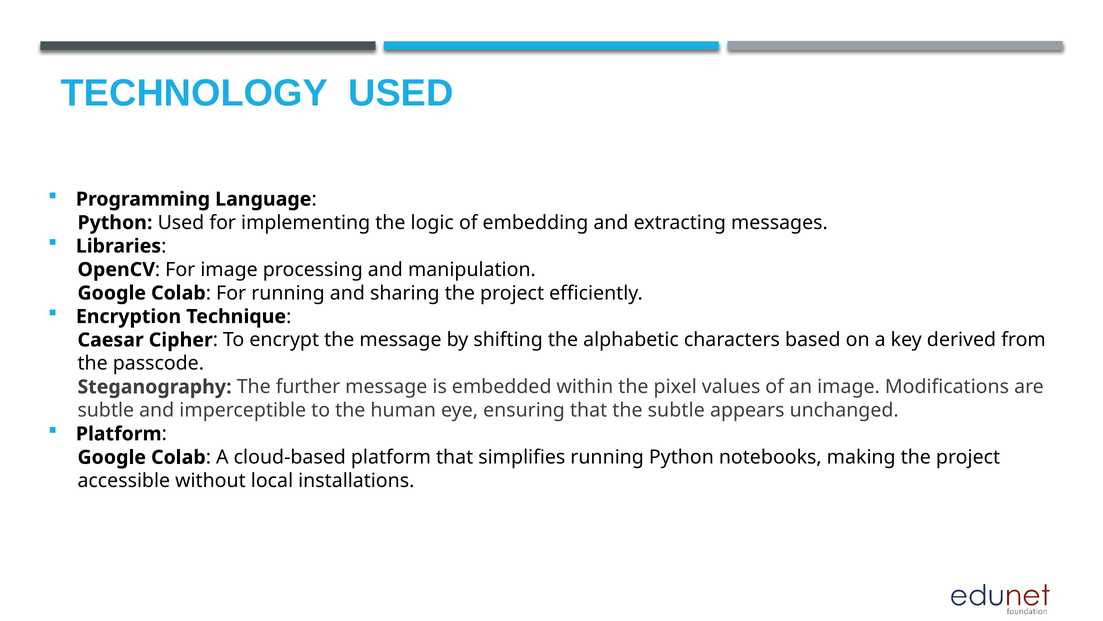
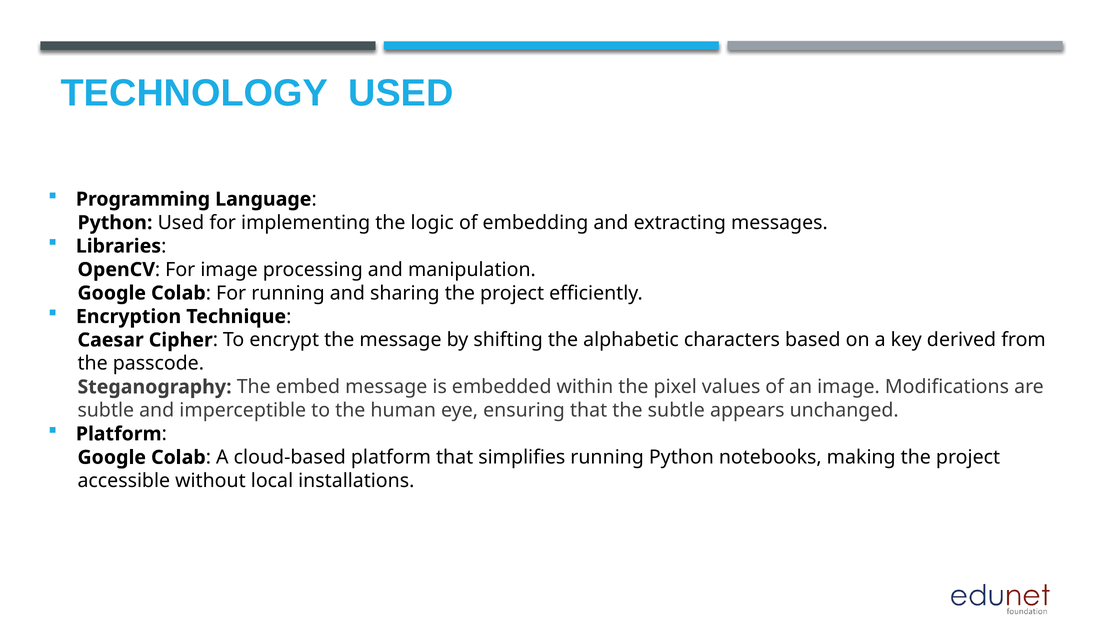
further: further -> embed (308, 387)
